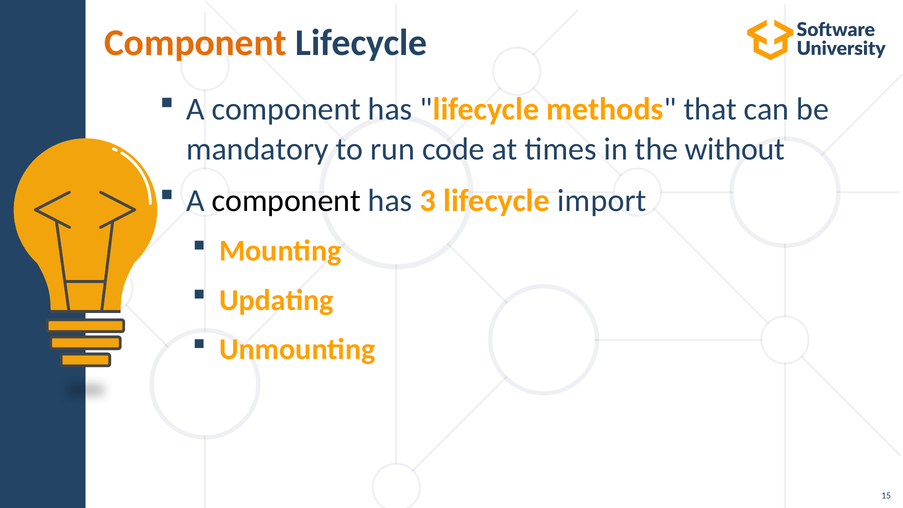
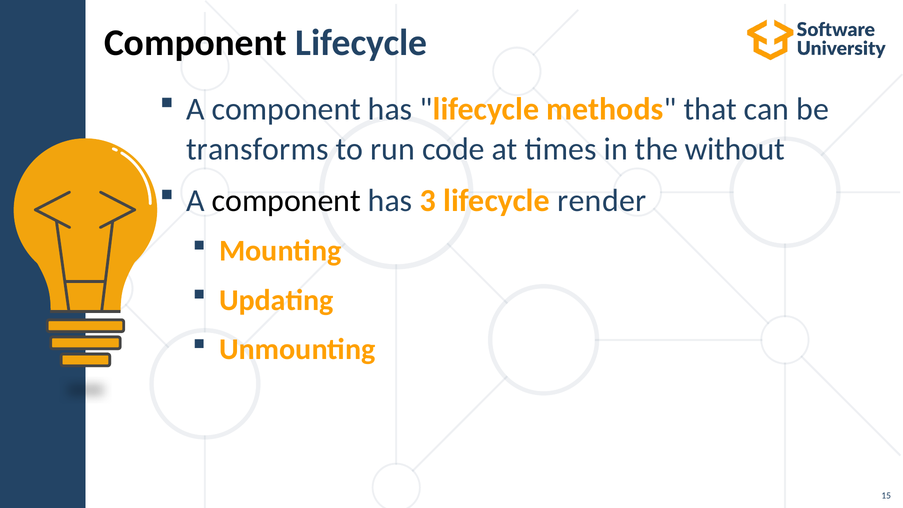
Component colour: orange -> black (195, 43)
mandatory: mandatory -> transforms (257, 149)
import: import -> render (602, 201)
